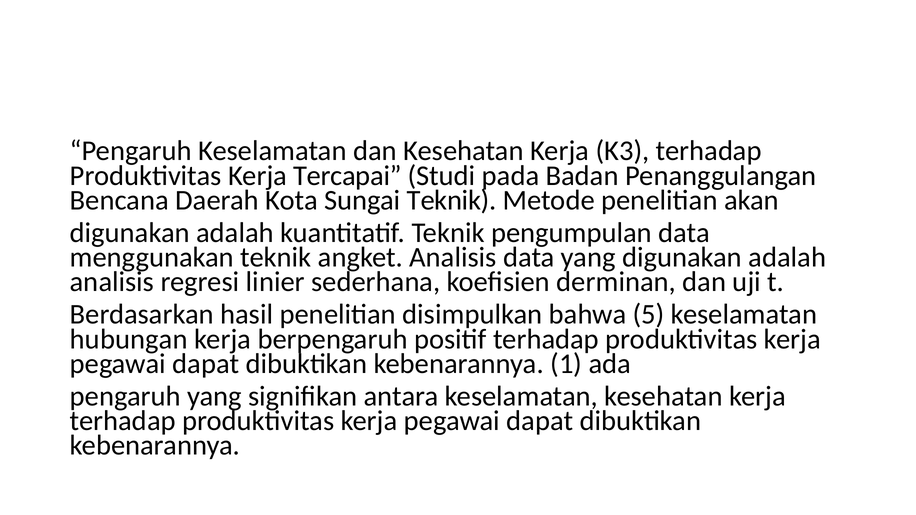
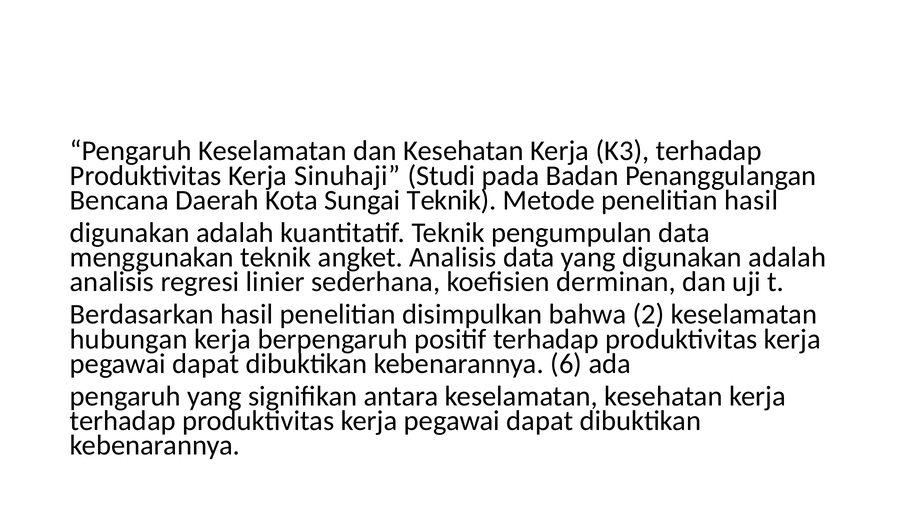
Tercapai: Tercapai -> Sinuhaji (347, 176)
penelitian akan: akan -> hasil (751, 200)
5: 5 -> 2 (649, 315)
1: 1 -> 6 (566, 364)
